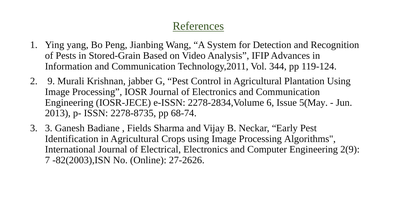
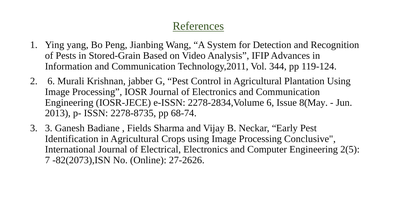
2 9: 9 -> 6 (51, 81)
5(May: 5(May -> 8(May (314, 103)
Algorithms: Algorithms -> Conclusive (310, 139)
2(9: 2(9 -> 2(5 (350, 150)
-82(2003),ISN: -82(2003),ISN -> -82(2073),ISN (81, 160)
